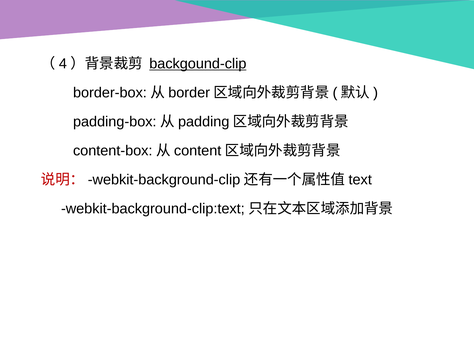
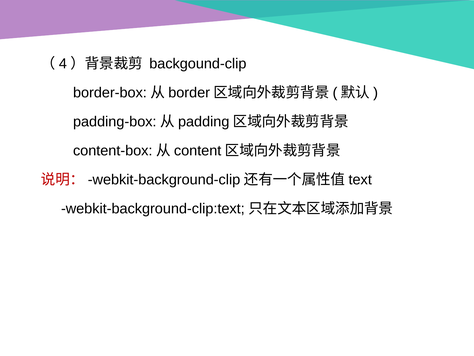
backgound-clip underline: present -> none (198, 64)
